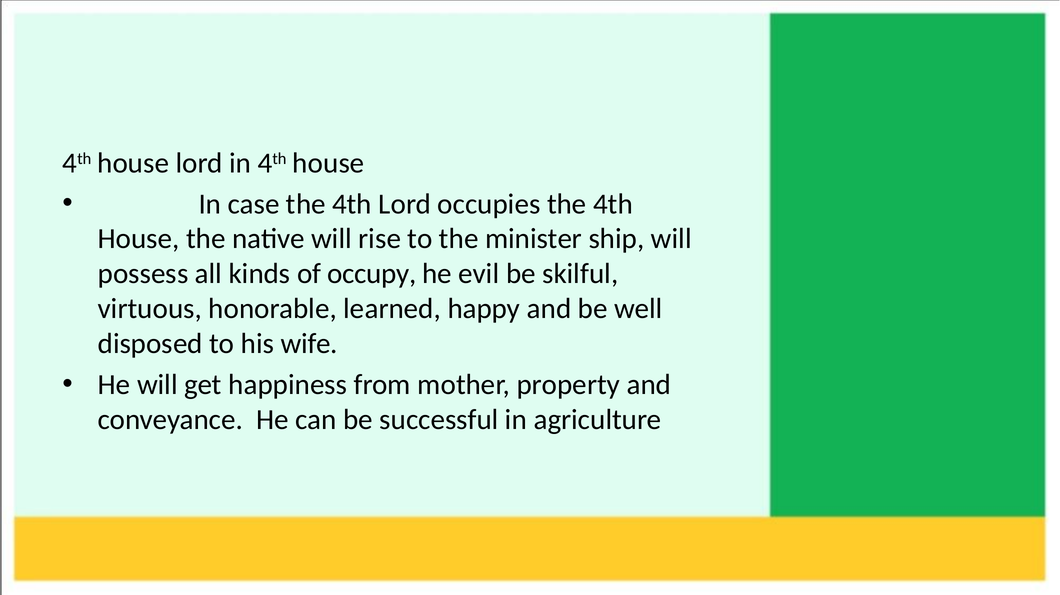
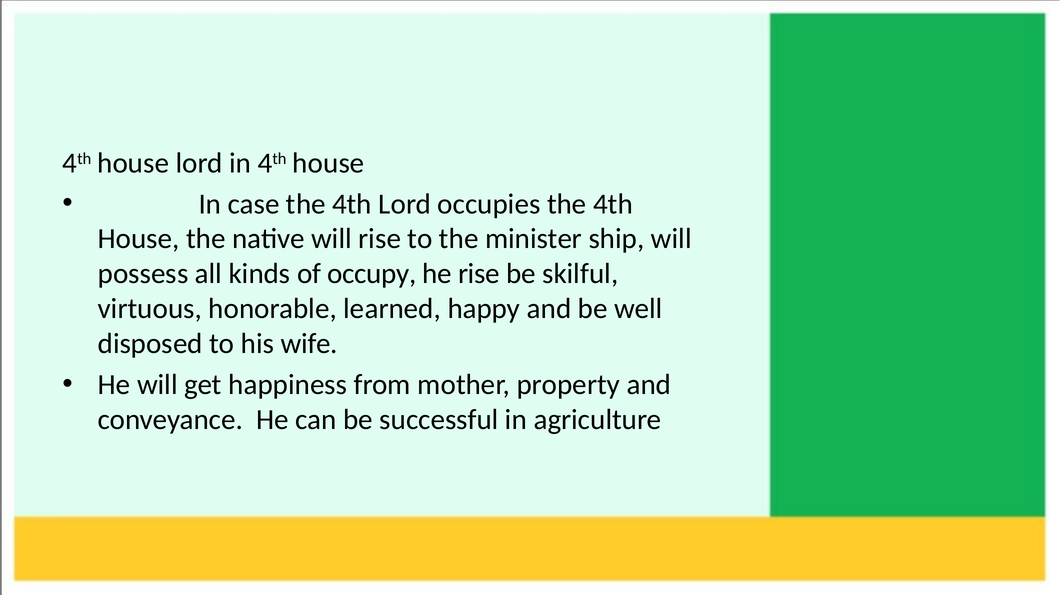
he evil: evil -> rise (479, 274)
